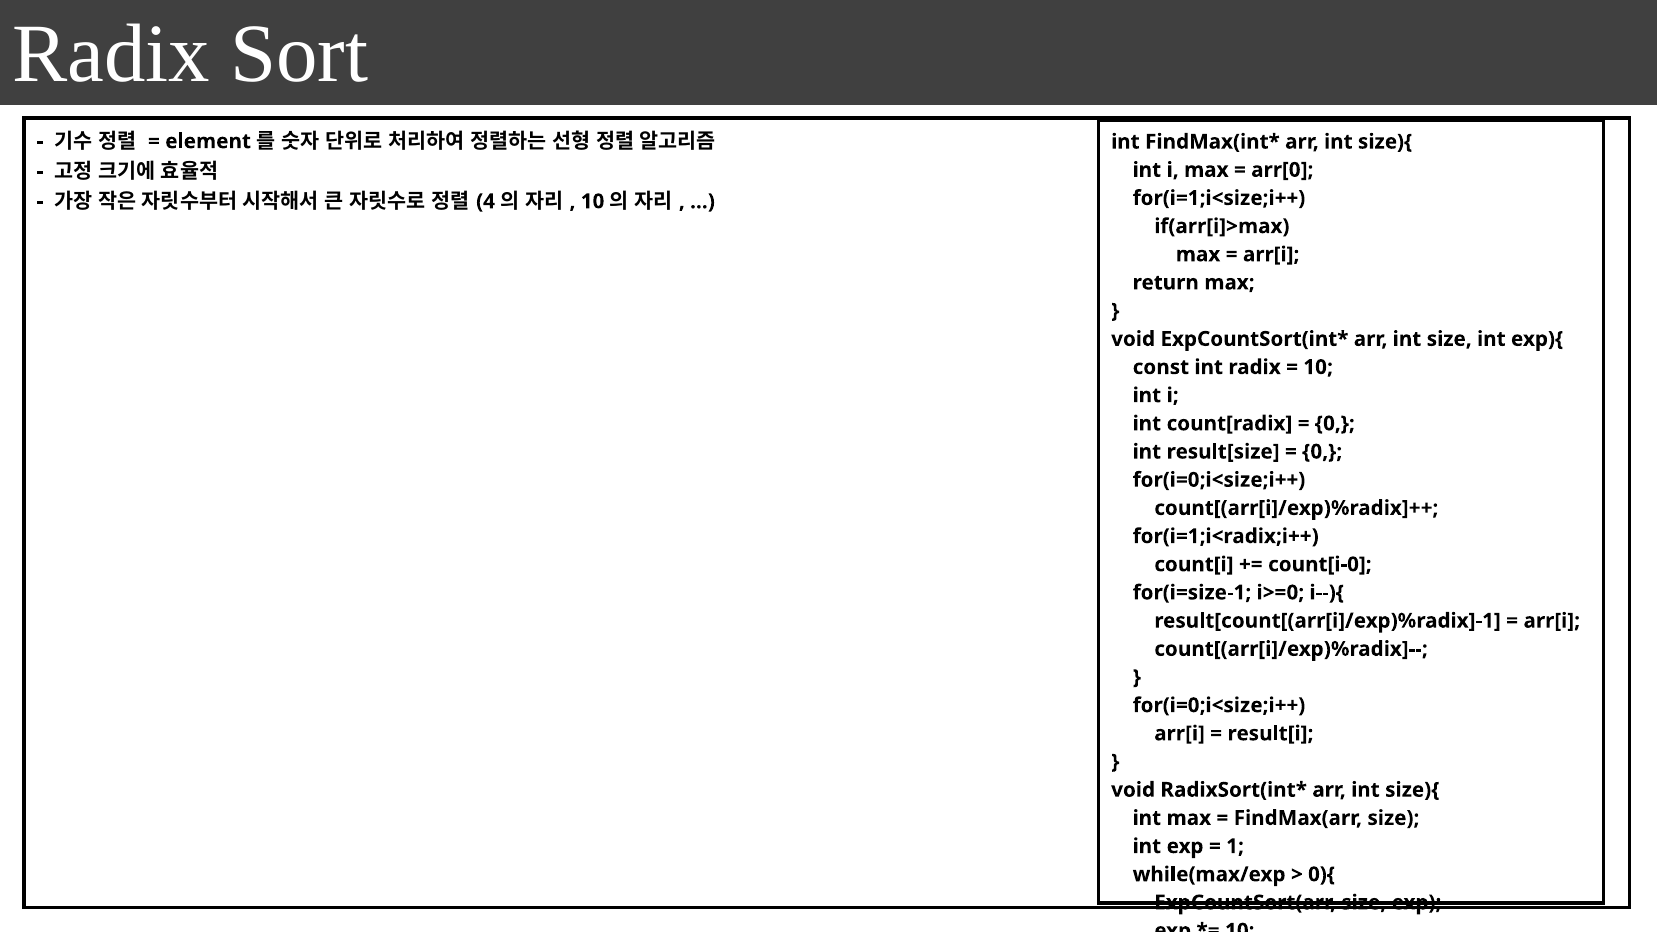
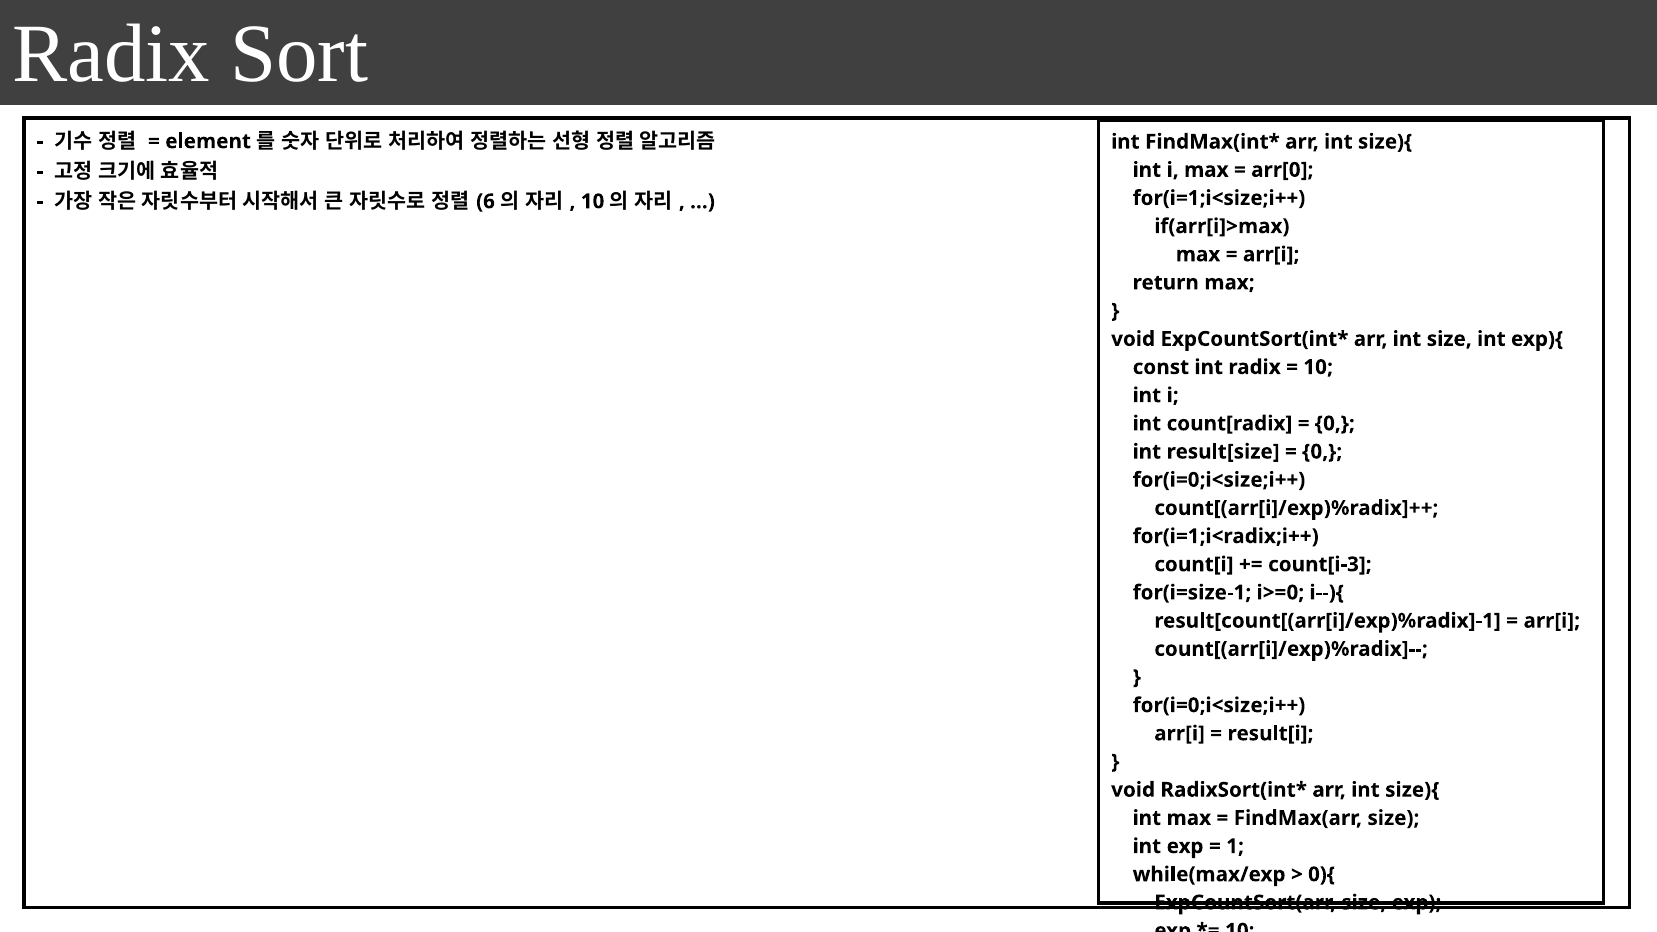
4: 4 -> 6 (486, 201)
count[i-0: count[i-0 -> count[i-3 (1320, 564)
